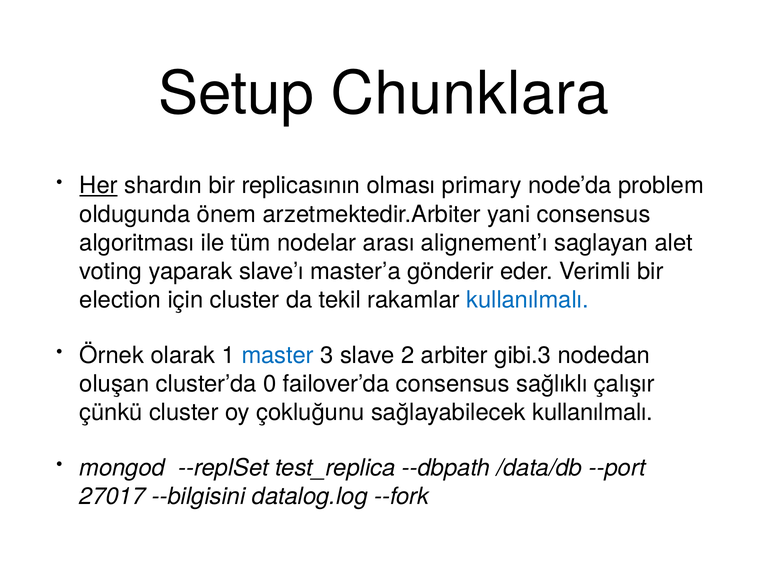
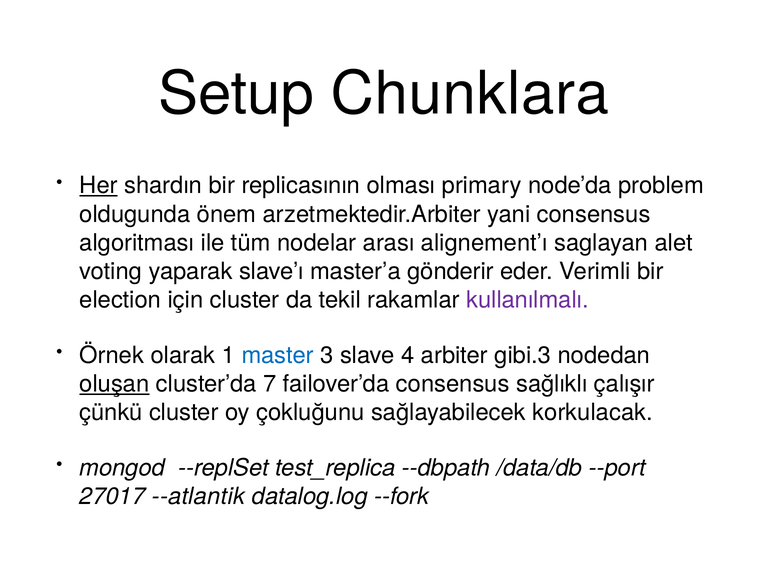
kullanılmalı colour: blue -> purple (527, 300)
2: 2 -> 4 (408, 355)
oluşan underline: none -> present (114, 384)
0: 0 -> 7 (270, 384)
sağlayabilecek kullanılmalı: kullanılmalı -> korkulacak (593, 412)
--bilgisini: --bilgisini -> --atlantik (198, 496)
